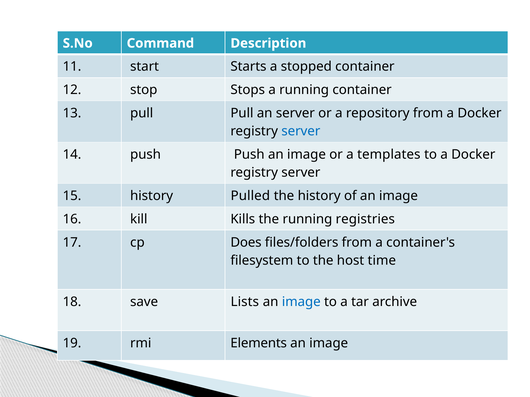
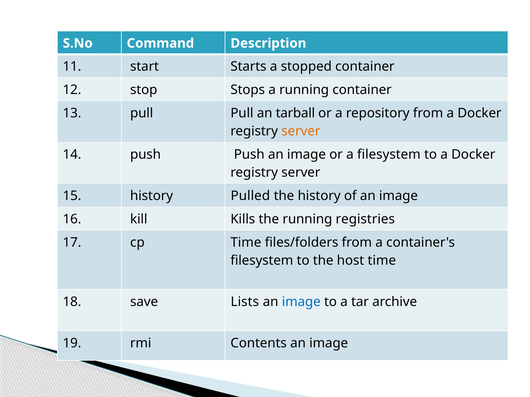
an server: server -> tarball (295, 113)
server colour: blue -> orange (301, 131)
a templates: templates -> filesystem (389, 155)
cp Does: Does -> Time (246, 243)
Elements: Elements -> Contents (259, 344)
